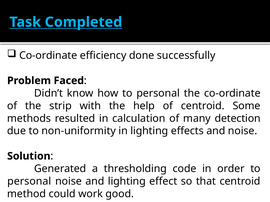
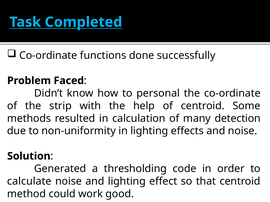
efficiency: efficiency -> functions (103, 56)
personal: personal -> calculate (29, 182)
